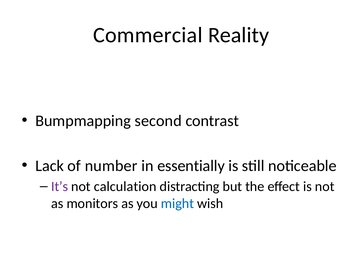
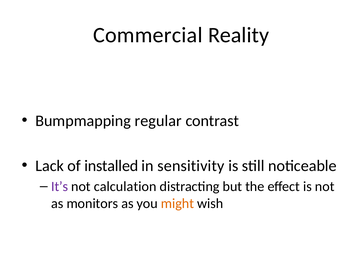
second: second -> regular (158, 121)
number: number -> installed (111, 166)
essentially: essentially -> sensitivity (191, 166)
might colour: blue -> orange (177, 204)
